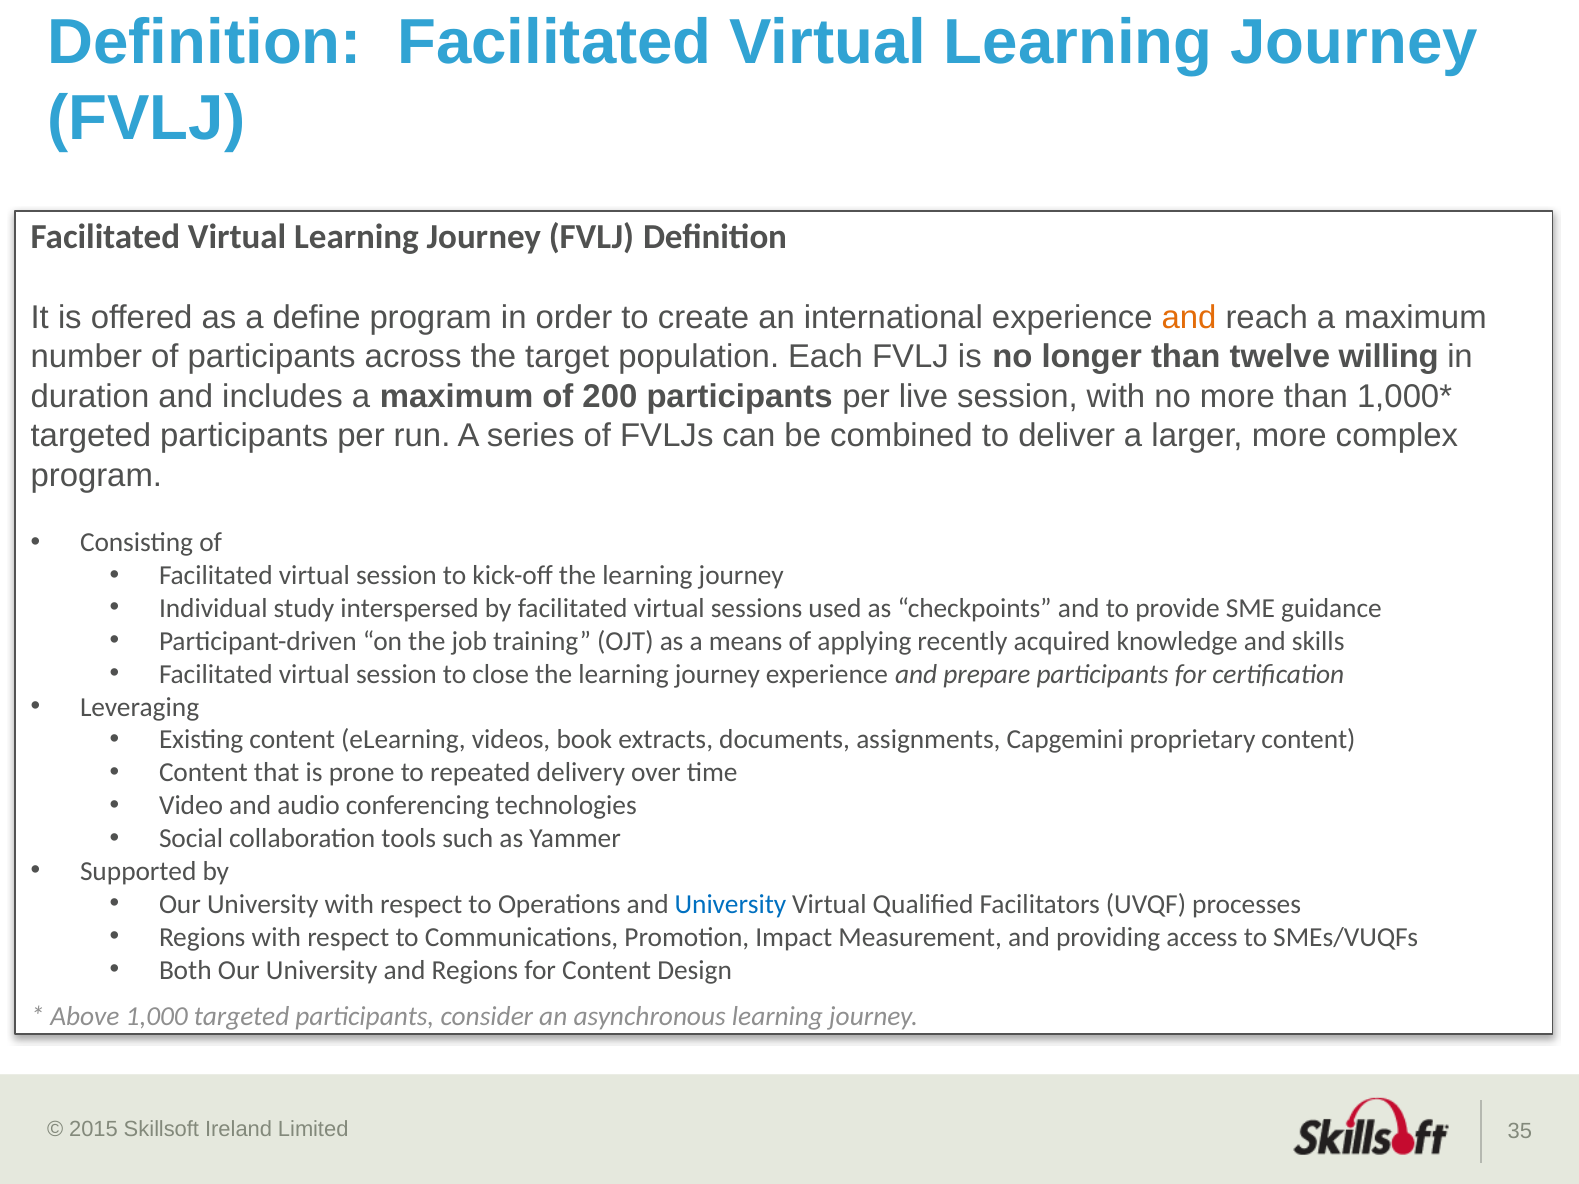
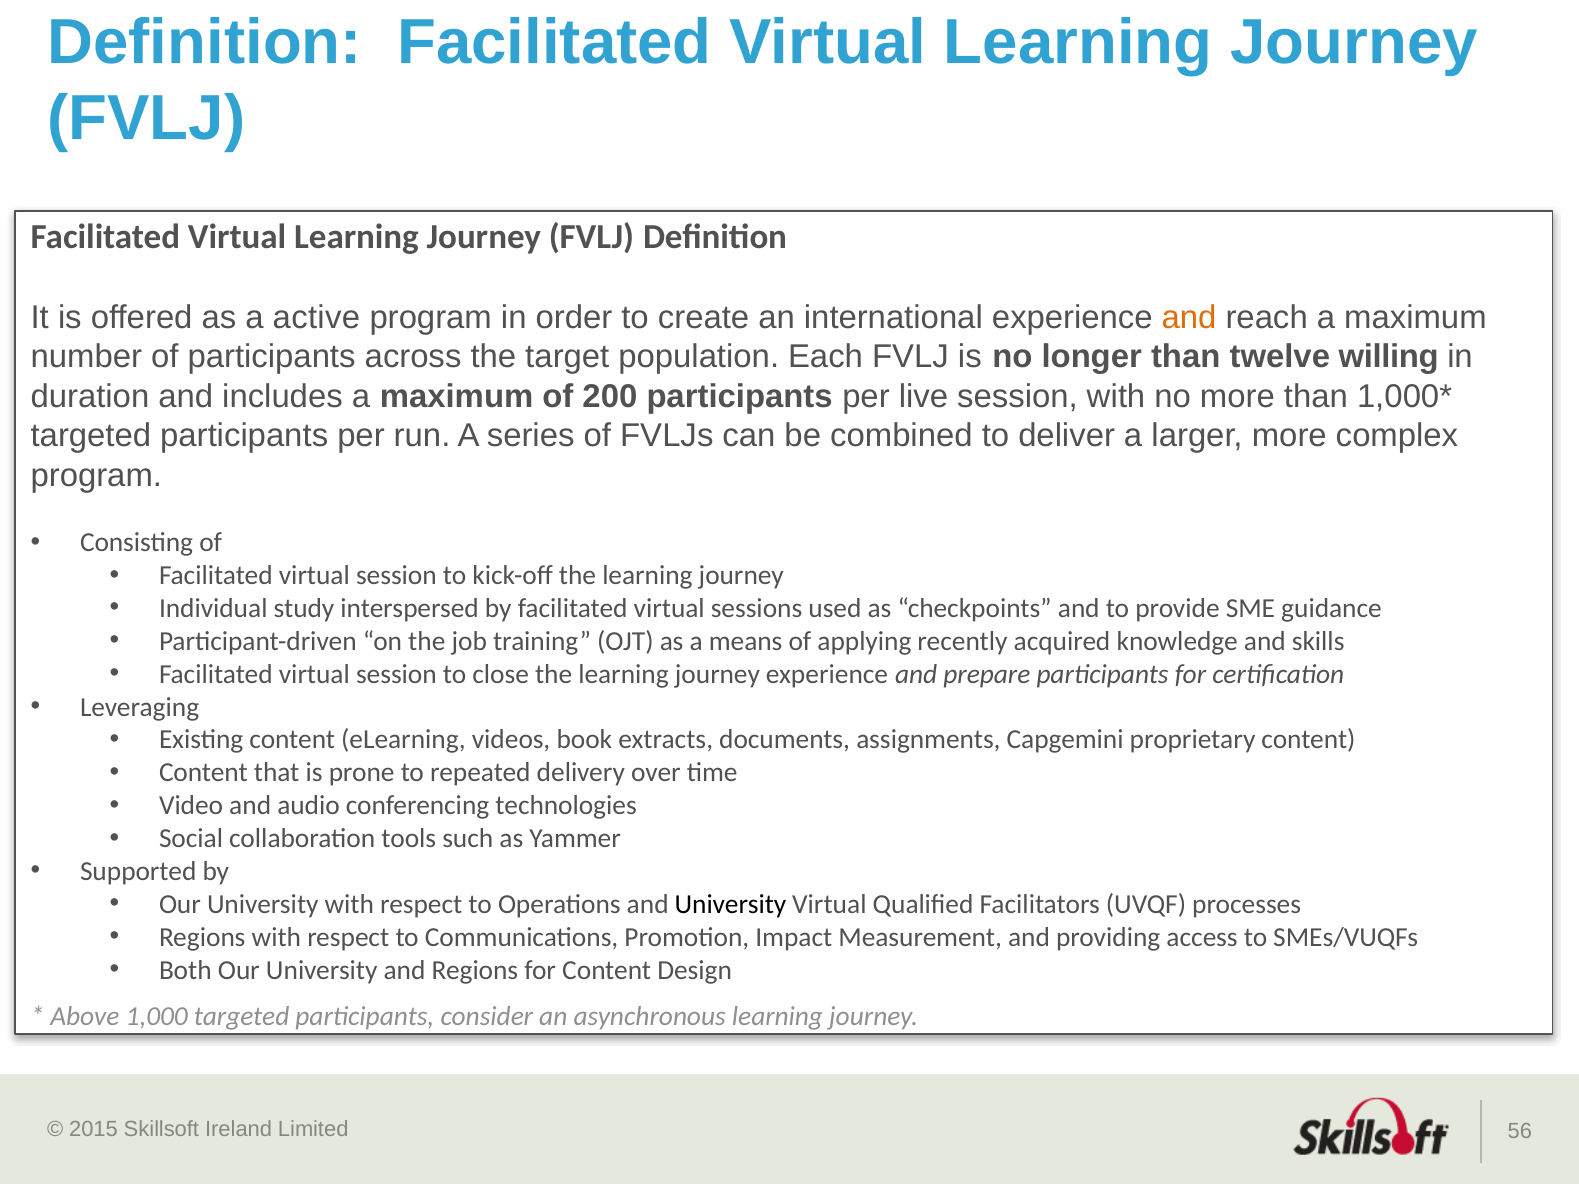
define: define -> active (316, 318)
University colour: blue -> black (730, 905)
35: 35 -> 56 (1520, 1132)
